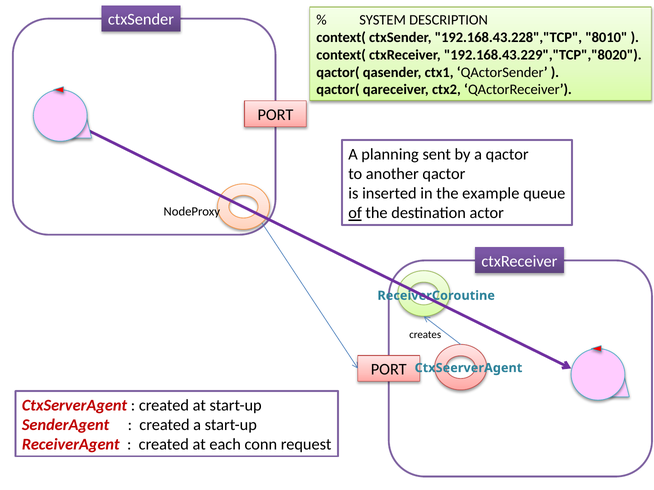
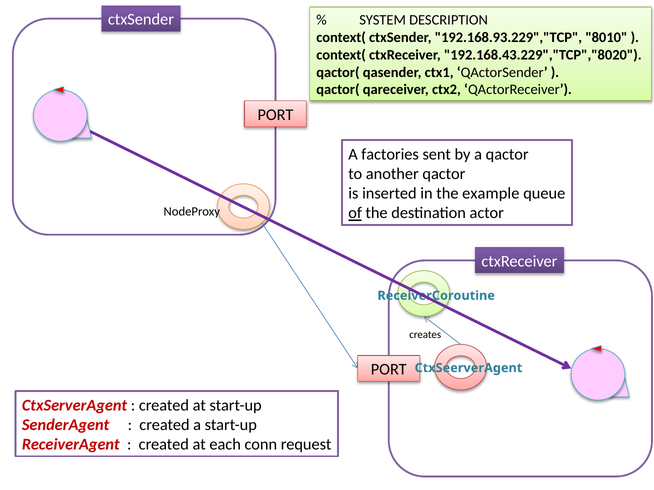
192.168.43.228","TCP: 192.168.43.228","TCP -> 192.168.93.229","TCP (508, 37)
planning: planning -> factories (390, 154)
